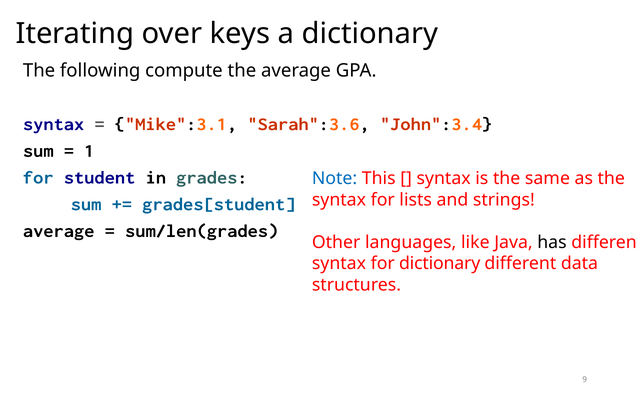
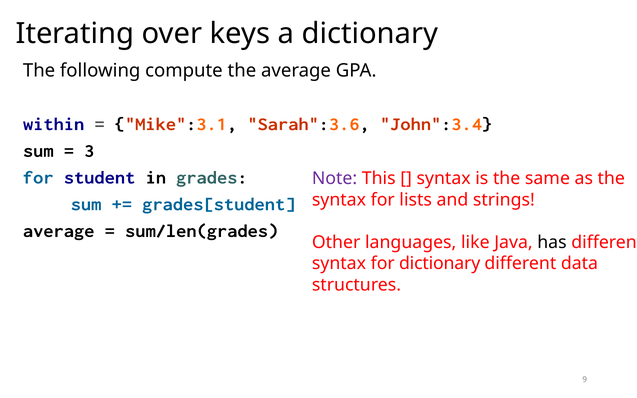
syntax: syntax -> within (54, 124)
1: 1 -> 3 (89, 151)
Note colour: blue -> purple (335, 179)
